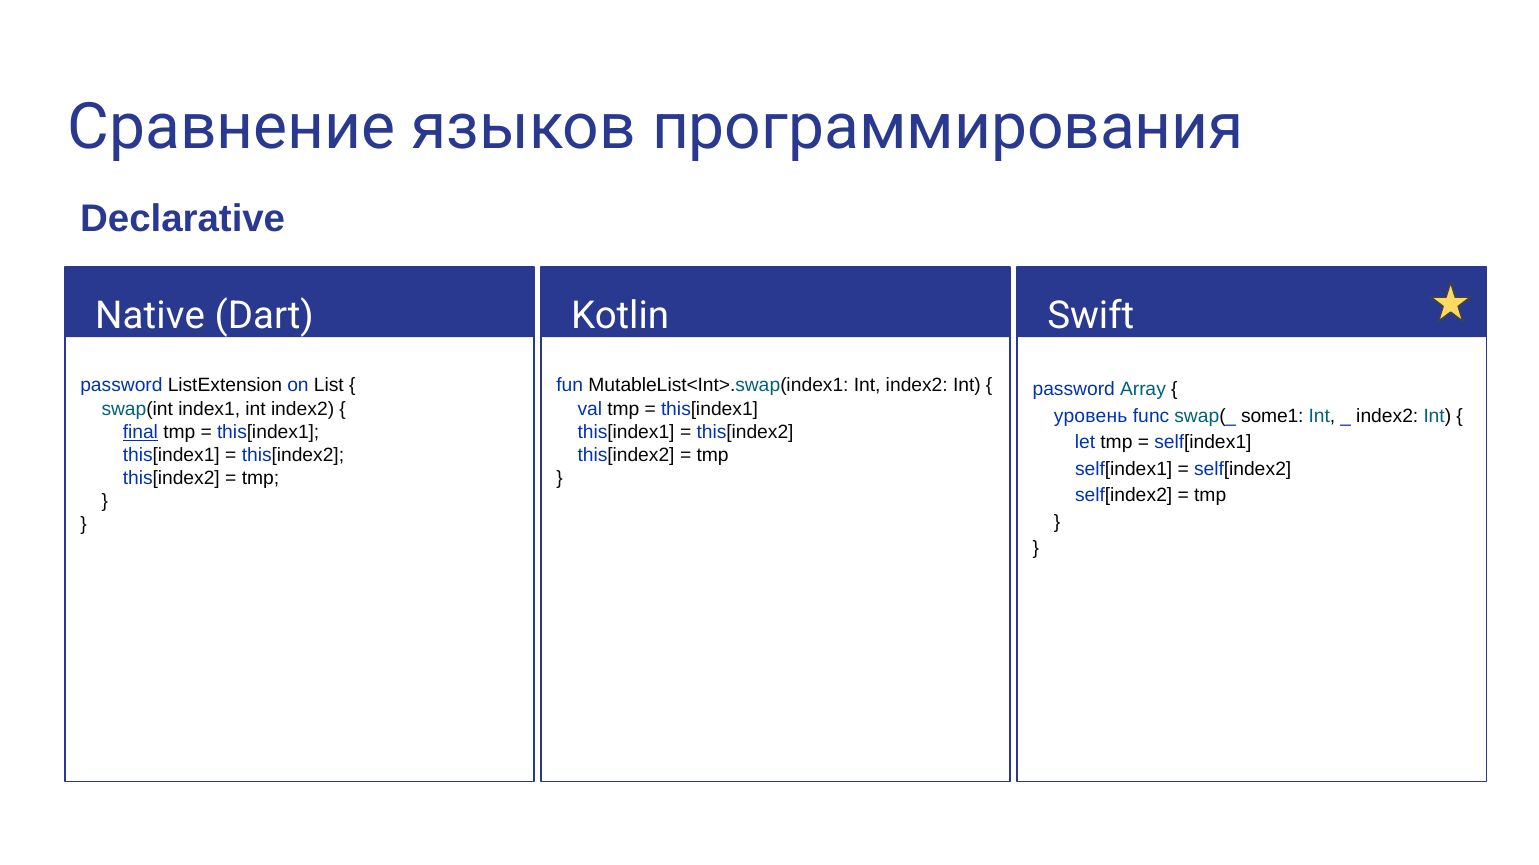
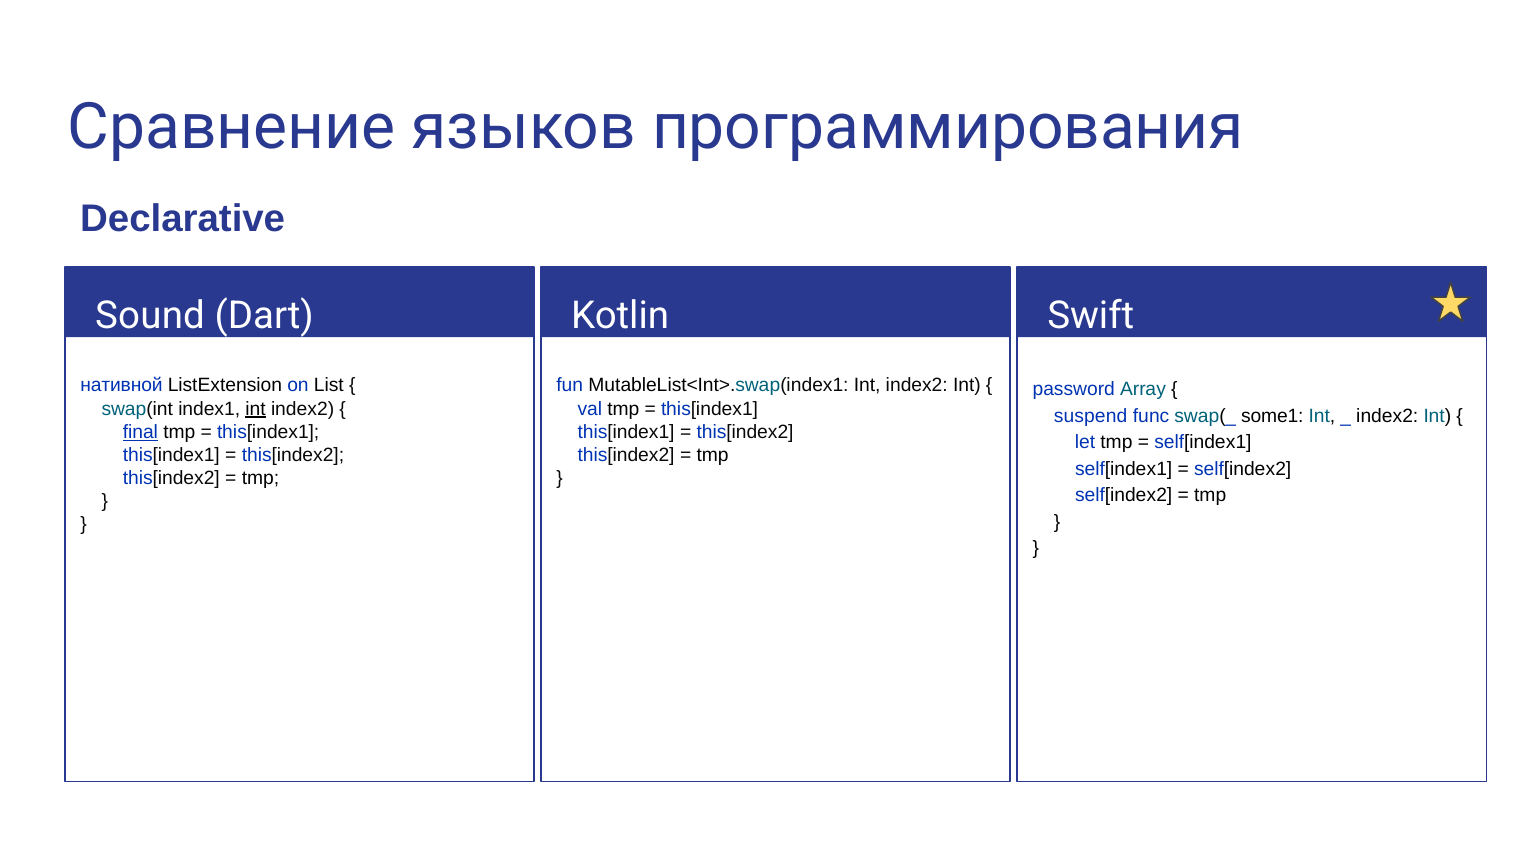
Native: Native -> Sound (150, 316)
password: password -> нативной (121, 386)
int underline: none -> present (256, 409)
уровень: уровень -> suspend (1091, 416)
